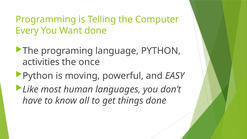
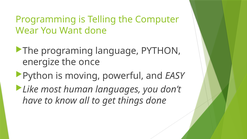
Every: Every -> Wear (27, 31)
activities: activities -> energize (41, 62)
